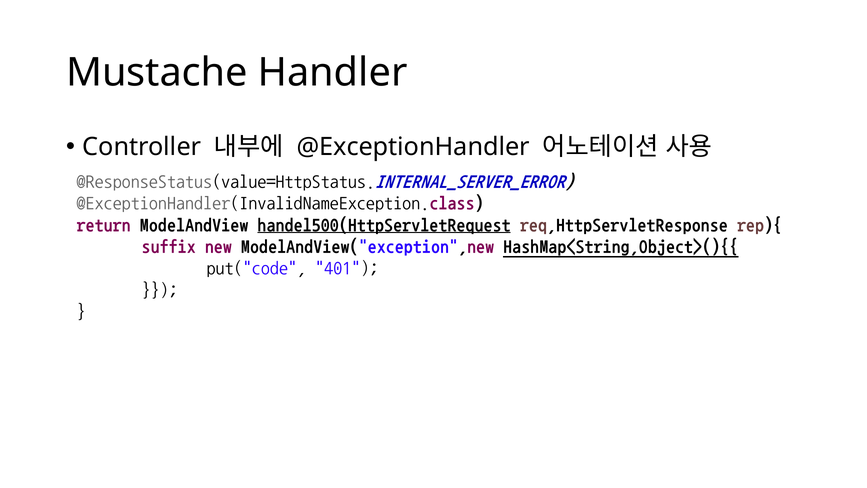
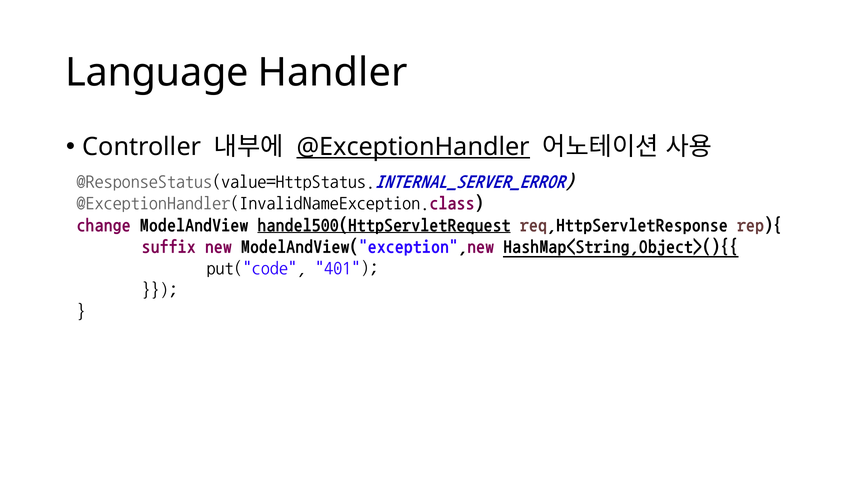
Mustache: Mustache -> Language (157, 73)
@ExceptionHandler underline: none -> present (413, 147)
return: return -> change (104, 224)
